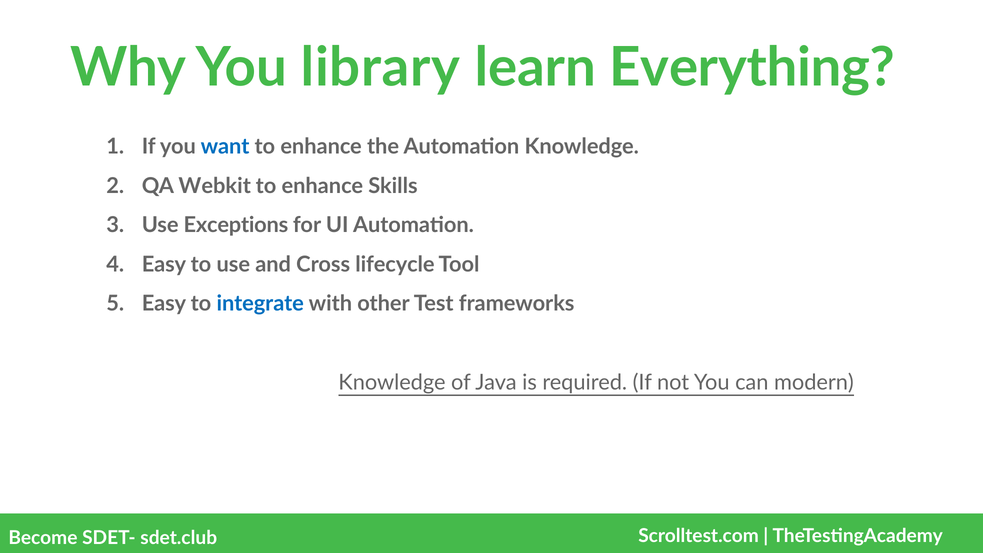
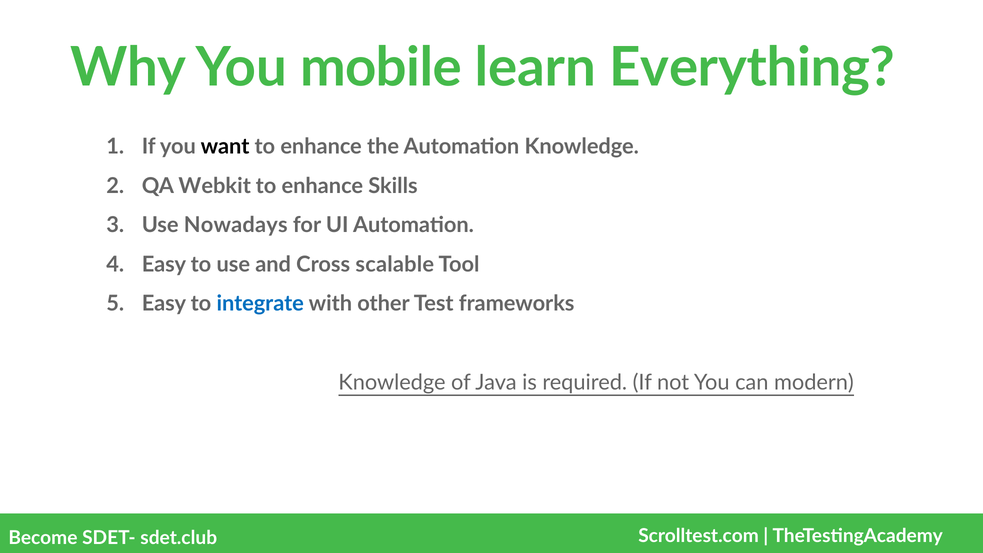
library: library -> mobile (381, 68)
want colour: blue -> black (225, 147)
Exceptions: Exceptions -> Nowadays (236, 225)
lifecycle: lifecycle -> scalable (395, 264)
